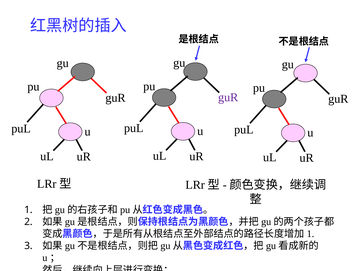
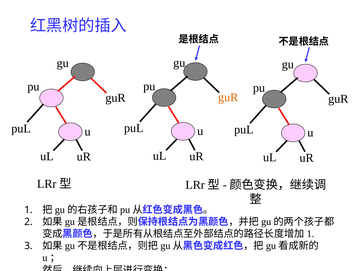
guR colour: purple -> orange (228, 98)
